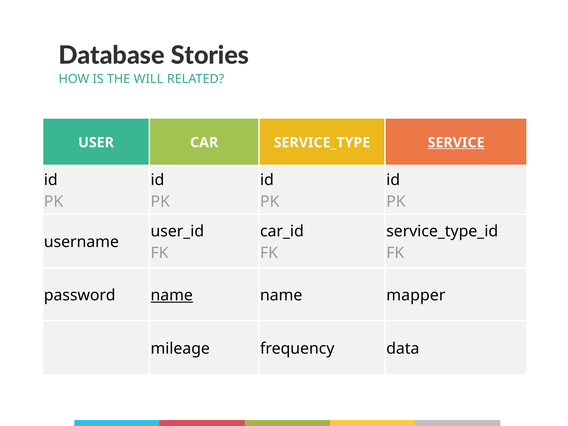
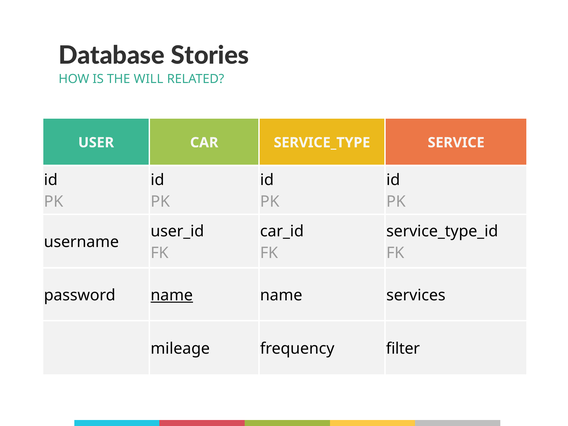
SERVICE underline: present -> none (456, 143)
mapper: mapper -> services (416, 295)
data: data -> filter (403, 349)
